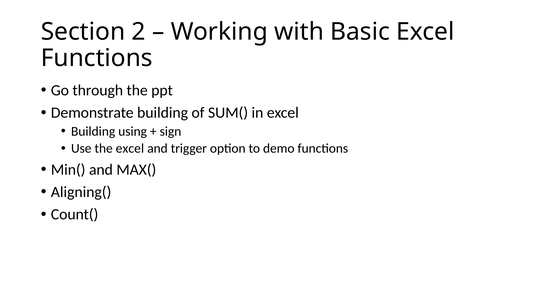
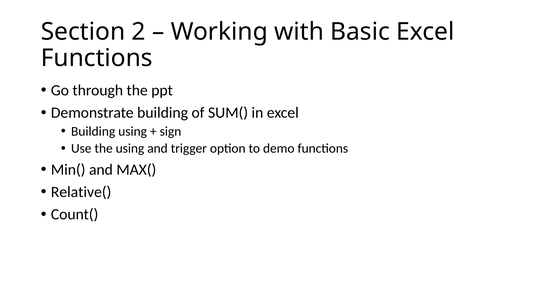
the excel: excel -> using (130, 149)
Aligning(: Aligning( -> Relative( (81, 192)
